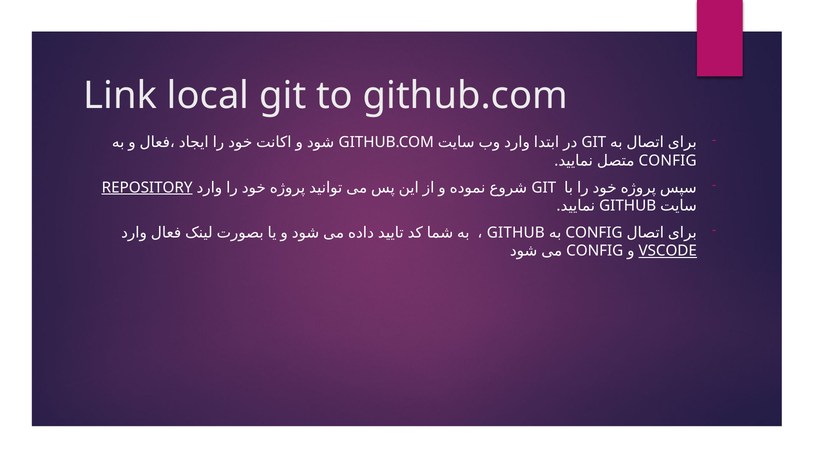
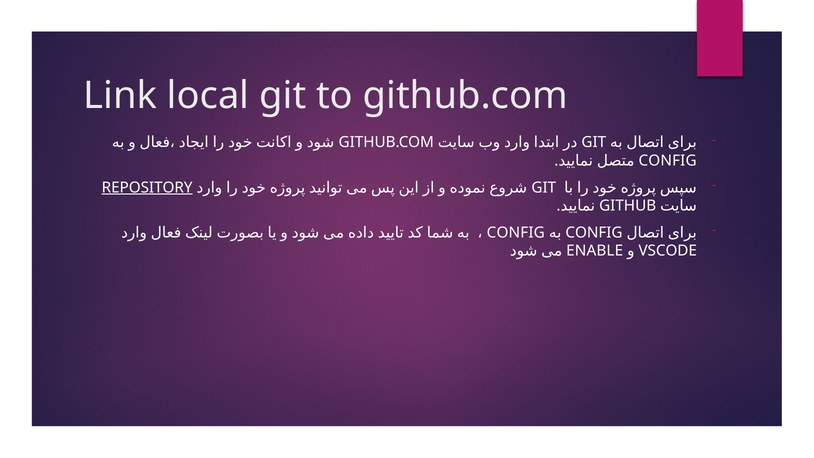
GITHUB: GITHUB -> CONFIG (516, 233)
CONFIG: CONFIG -> ENABLE (595, 251)
VSCODE underline: present -> none (668, 251)
